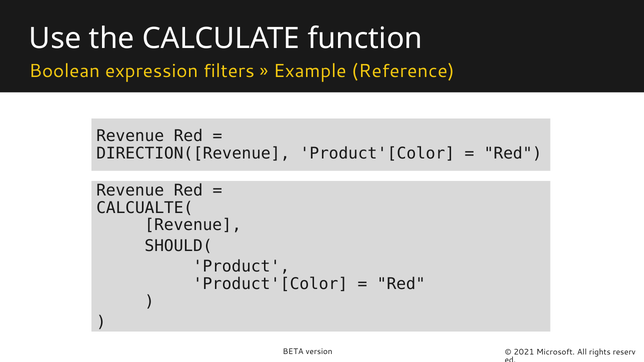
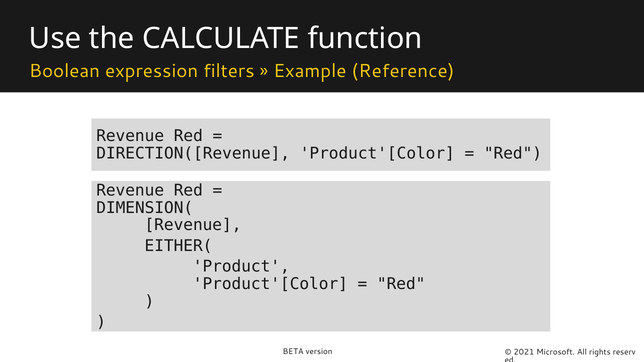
CALCUALTE(: CALCUALTE( -> DIMENSION( (145, 208)
SHOULD(: SHOULD( -> EITHER( (178, 246)
